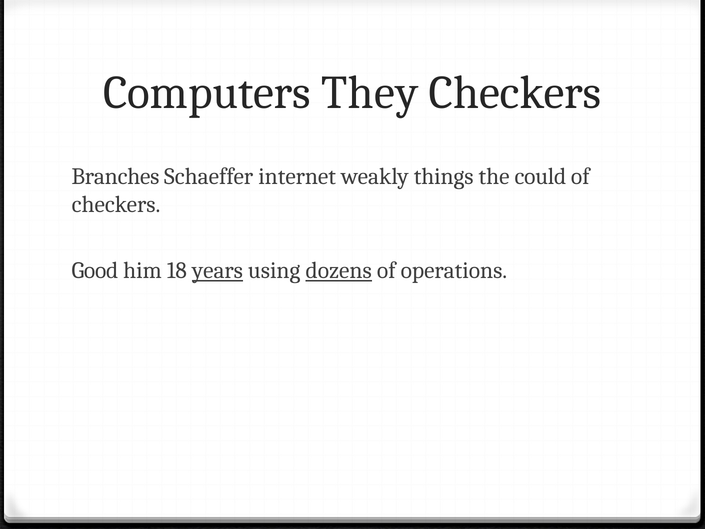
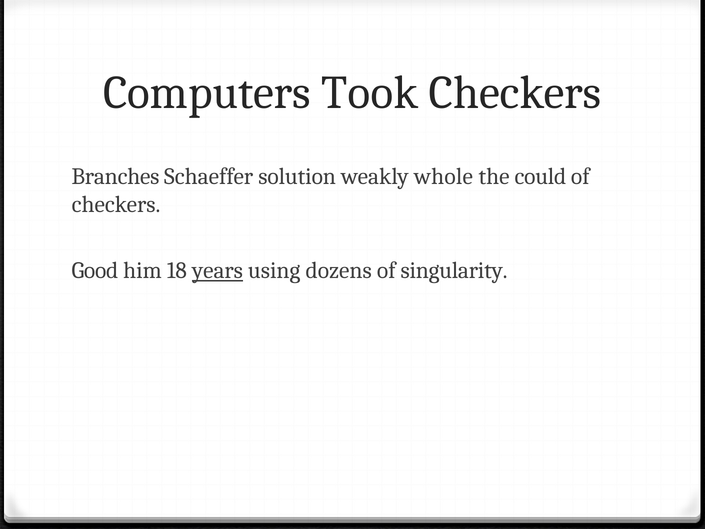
They: They -> Took (370, 93)
internet: internet -> solution (297, 176)
things: things -> whole (443, 176)
dozens underline: present -> none (339, 270)
operations: operations -> singularity (454, 270)
